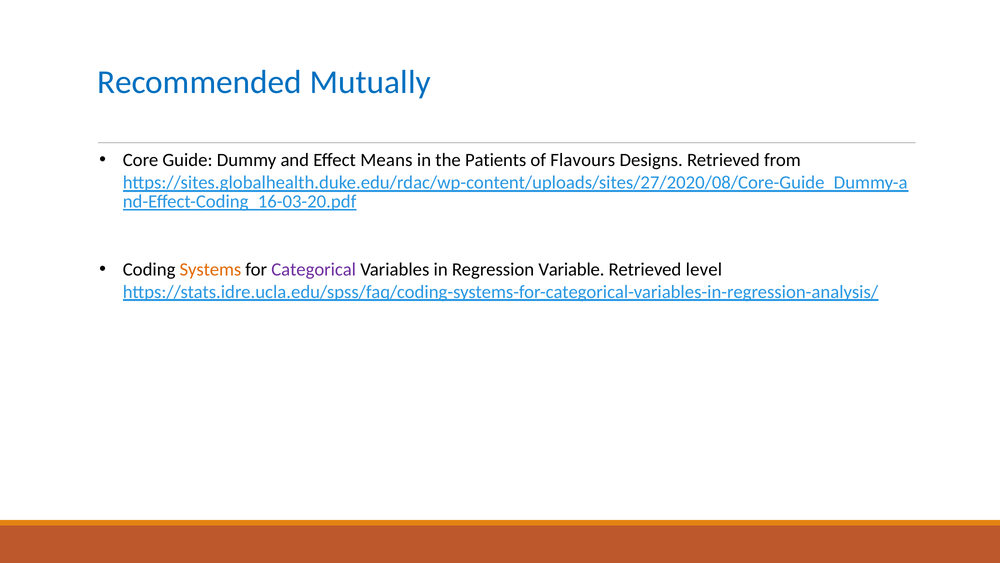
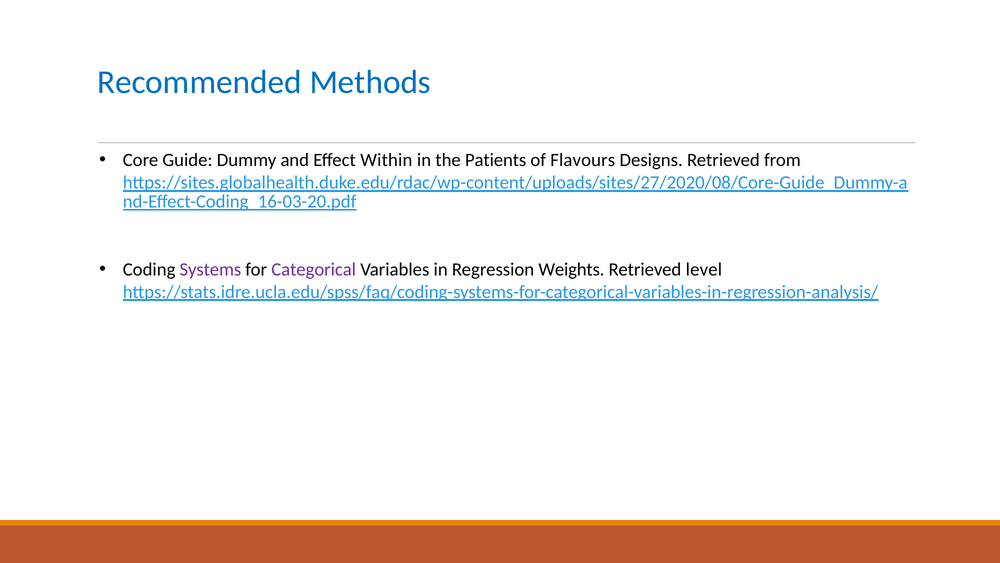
Mutually: Mutually -> Methods (370, 82)
Means: Means -> Within (386, 160)
Systems colour: orange -> purple (210, 269)
Variable: Variable -> Weights (571, 269)
